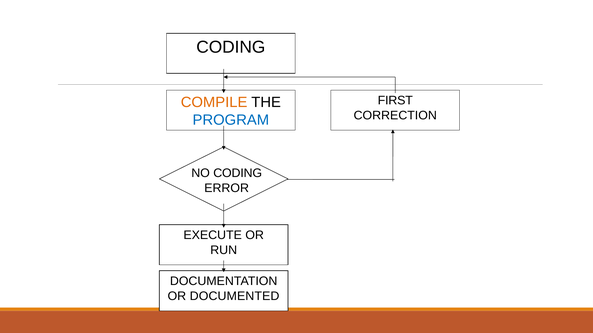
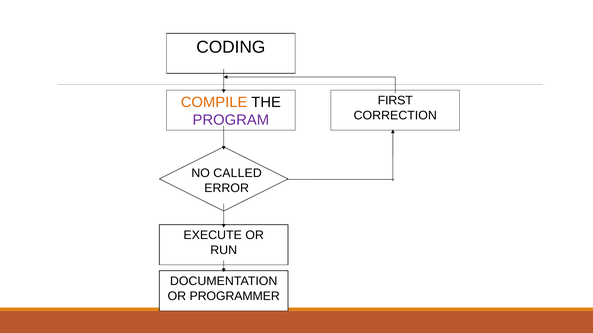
PROGRAM colour: blue -> purple (231, 120)
NO CODING: CODING -> CALLED (238, 174)
DOCUMENTED: DOCUMENTED -> PROGRAMMER (235, 296)
